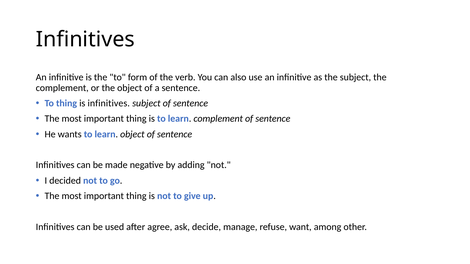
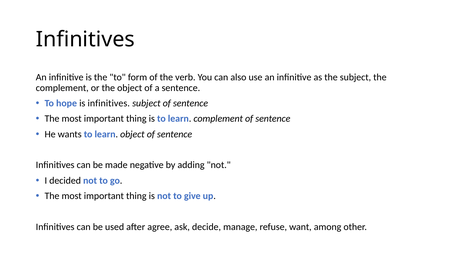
To thing: thing -> hope (67, 103)
